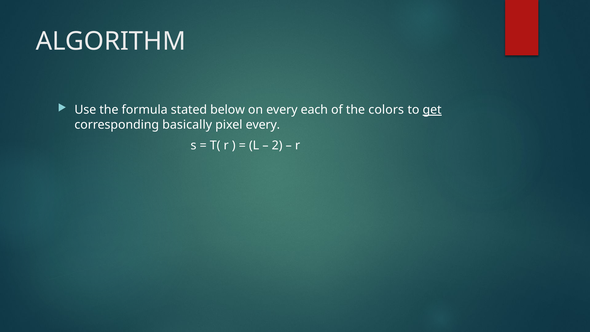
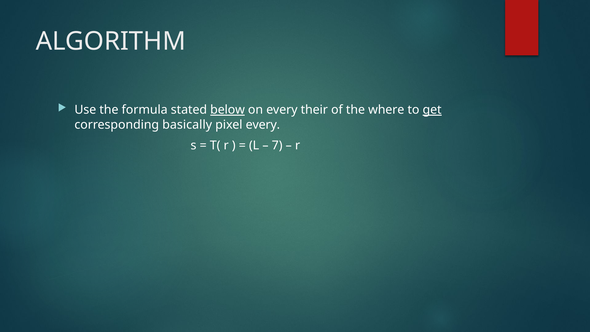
below underline: none -> present (228, 110)
each: each -> their (314, 110)
colors: colors -> where (386, 110)
2: 2 -> 7 (277, 145)
